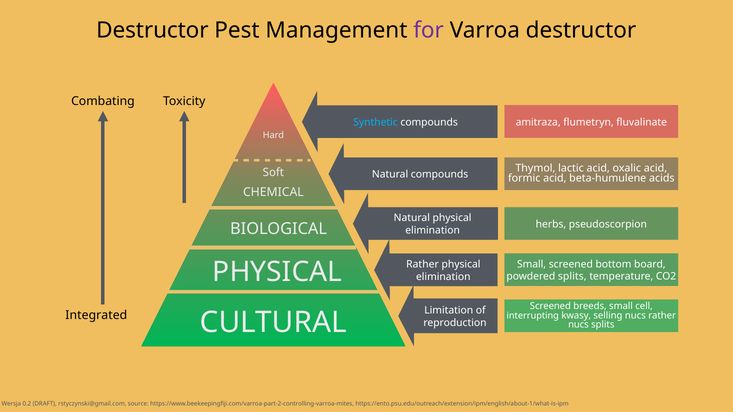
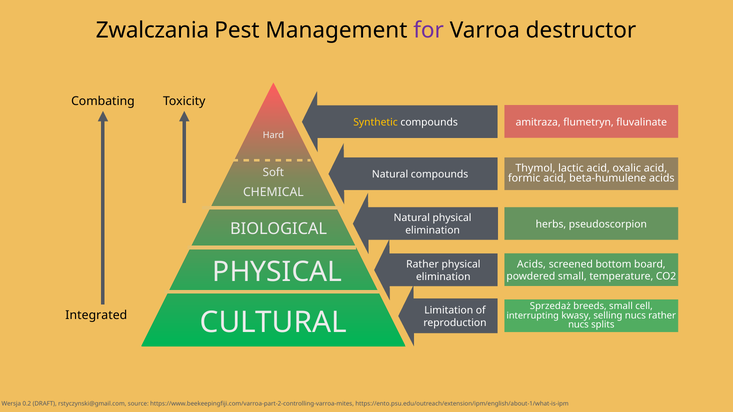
Destructor: Destructor -> Zwalczania (152, 30)
Synthetic colour: light blue -> yellow (376, 122)
Small: Small -> Acids (532, 264)
powdered splits: splits -> small (572, 277)
Screened: Screened -> Sprzedaż (550, 306)
